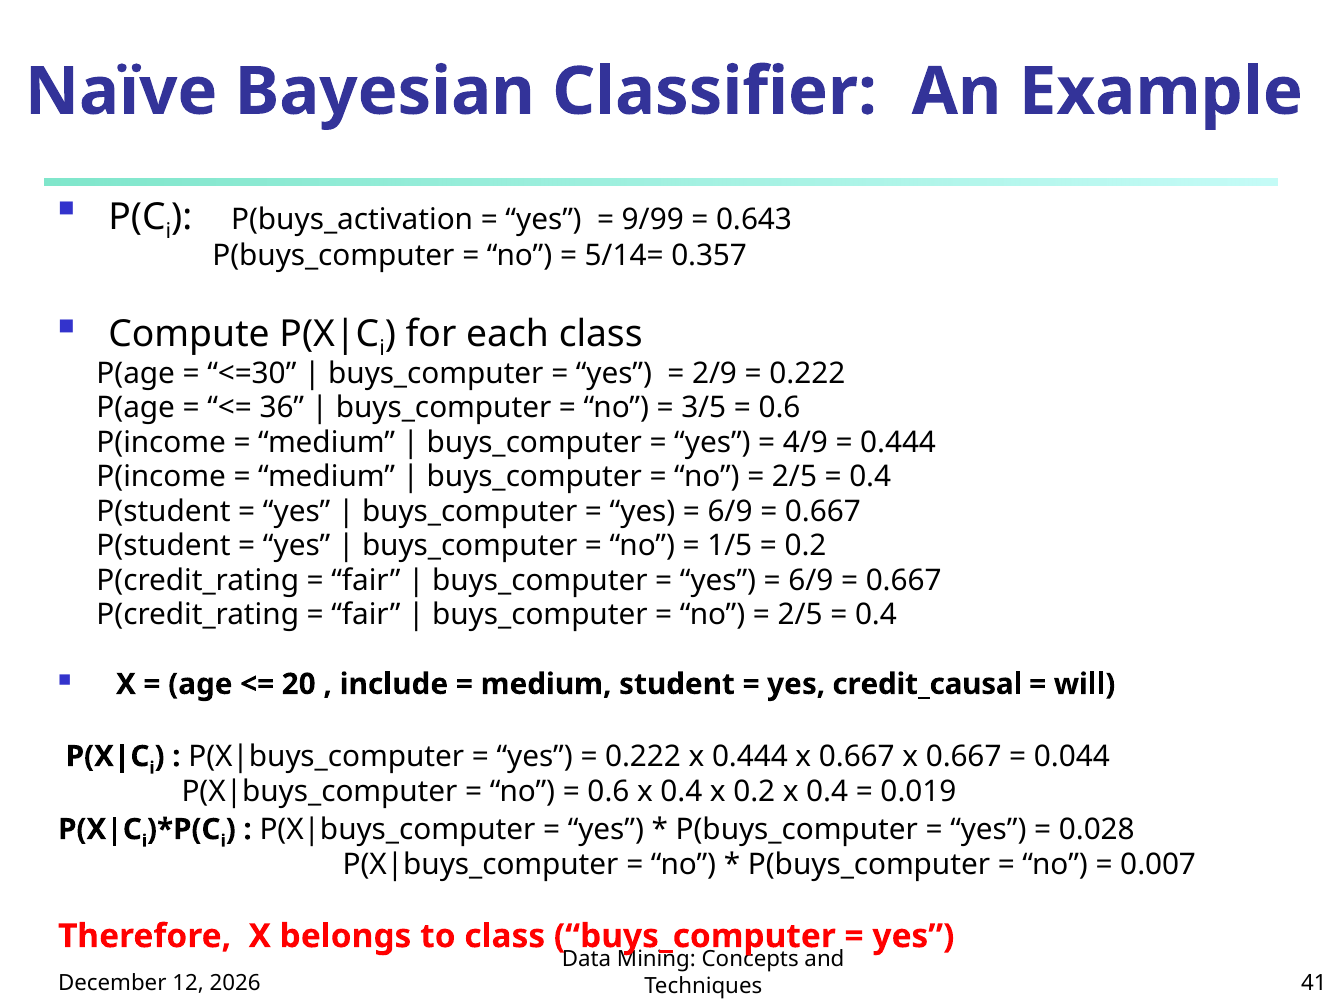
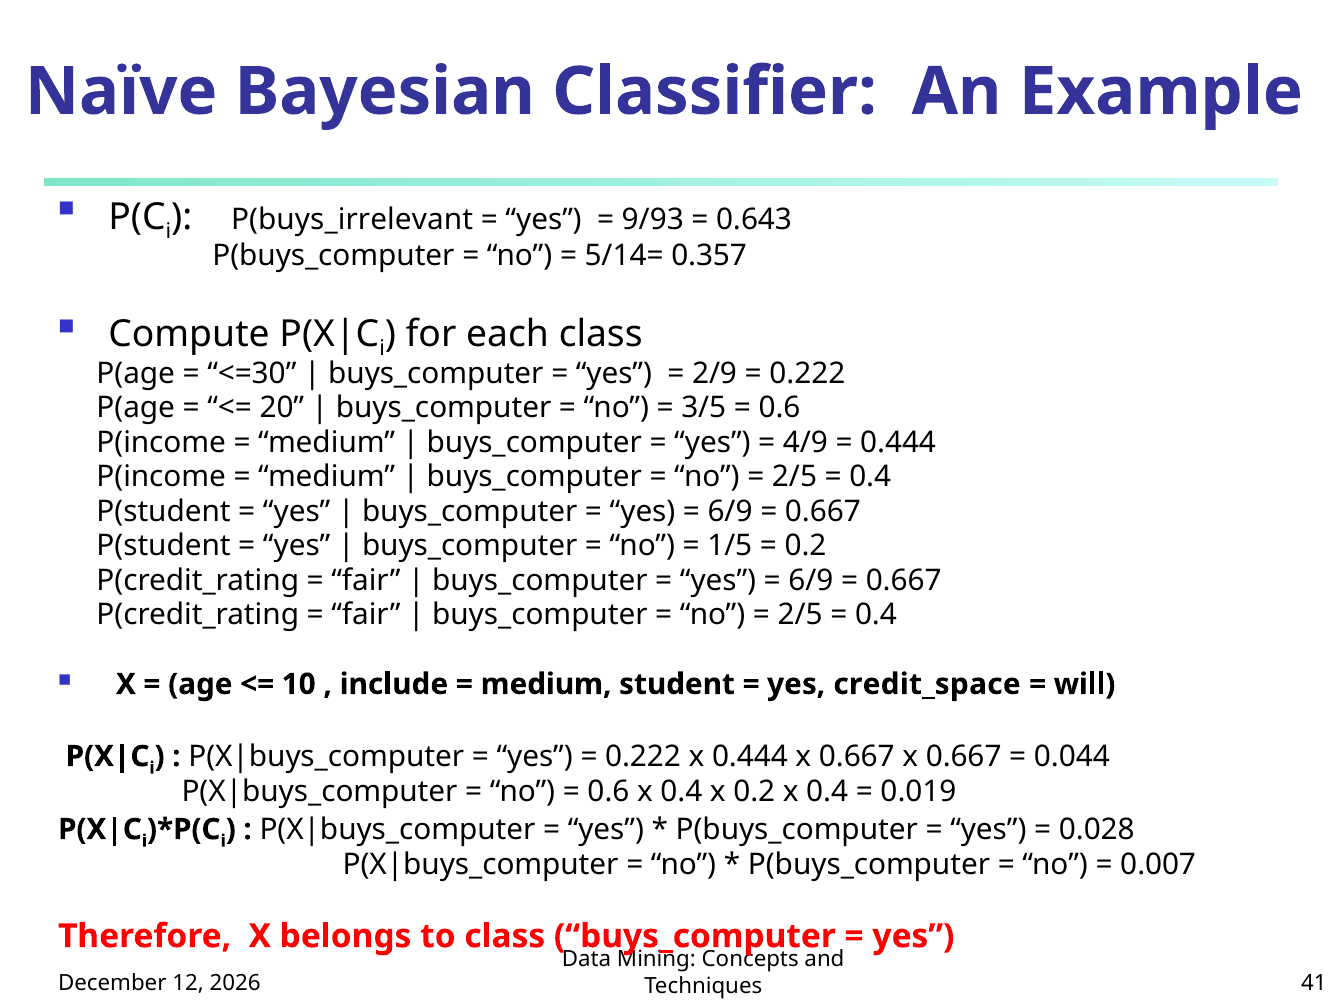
P(buys_activation: P(buys_activation -> P(buys_irrelevant (352, 219)
9/99: 9/99 -> 9/93 (653, 219)
36: 36 -> 20 (282, 408)
20: 20 -> 10 (299, 684)
credit_causal: credit_causal -> credit_space (927, 684)
